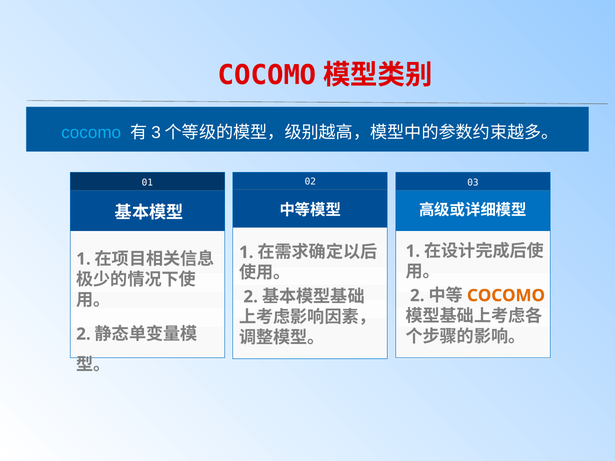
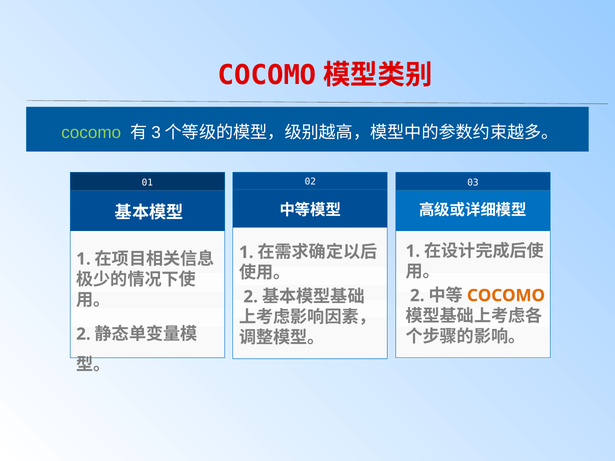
cocomo colour: light blue -> light green (91, 133)
